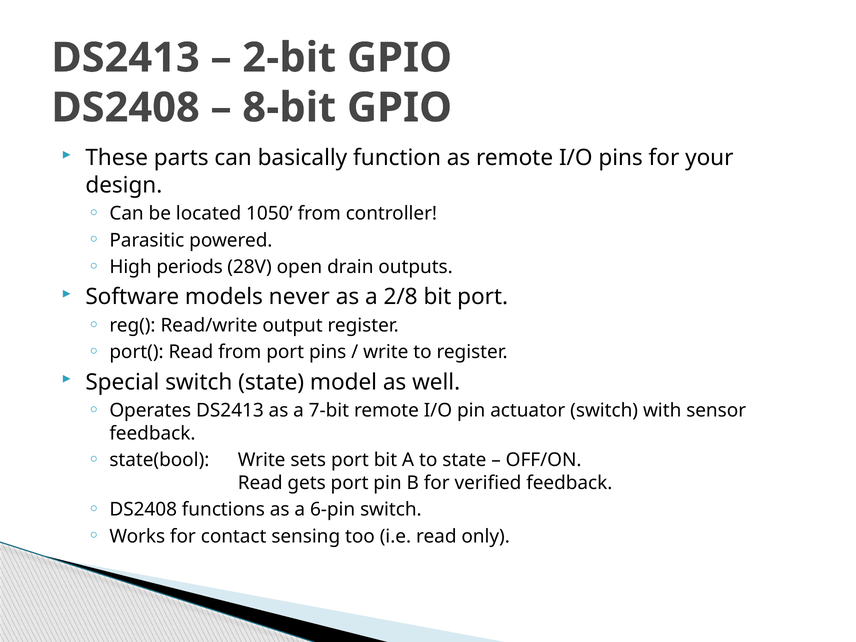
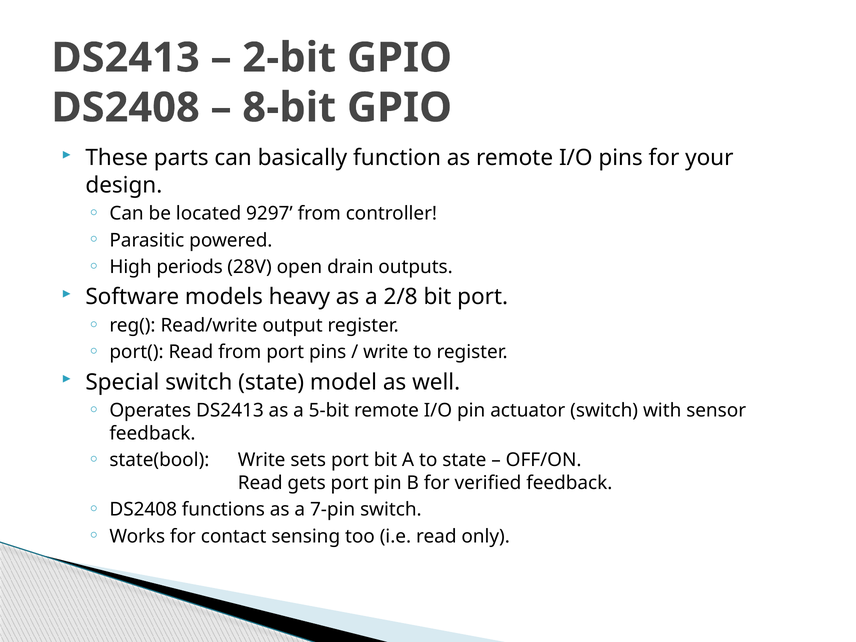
1050: 1050 -> 9297 (269, 214)
never: never -> heavy (299, 297)
7-bit: 7-bit -> 5-bit (329, 411)
6-pin: 6-pin -> 7-pin (333, 510)
